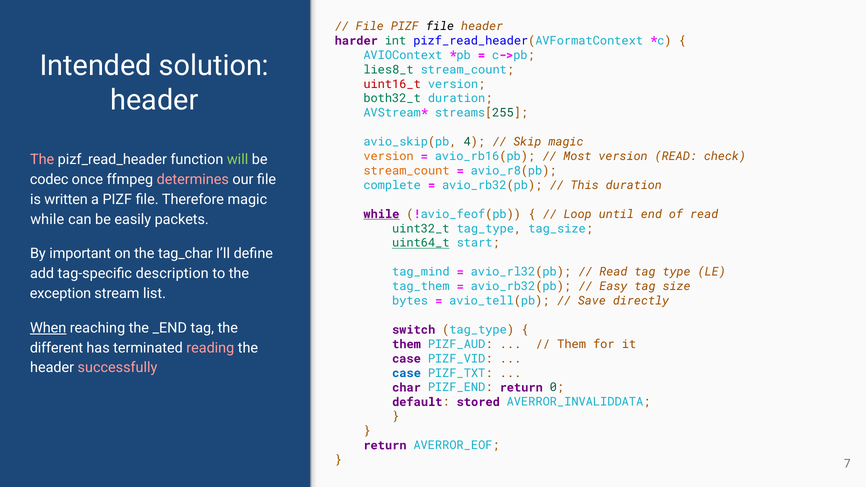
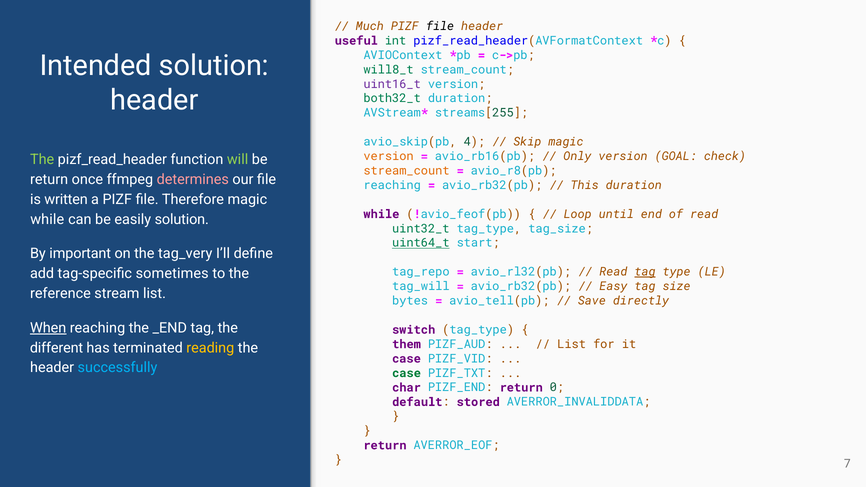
File: File -> Much (370, 26)
harder: harder -> useful (356, 41)
lies8_t: lies8_t -> will8_t (389, 70)
uint16_t colour: red -> purple (392, 84)
Most: Most -> Only (577, 156)
version READ: READ -> GOAL (676, 156)
The colour: pink -> light green (42, 160)
codec: codec -> return (49, 180)
complete: complete -> reaching (392, 185)
while underline: present -> none (381, 214)
easily packets: packets -> solution (182, 219)
tag_char: tag_char -> tag_very (185, 254)
tag_mind: tag_mind -> tag_repo (421, 272)
tag underline: none -> present (645, 272)
description: description -> sometimes (172, 274)
tag_them: tag_them -> tag_will (421, 286)
exception: exception -> reference (60, 294)
Them: Them -> List (572, 344)
reading colour: pink -> yellow (210, 348)
successfully colour: pink -> light blue (117, 368)
case colour: blue -> green (407, 373)
